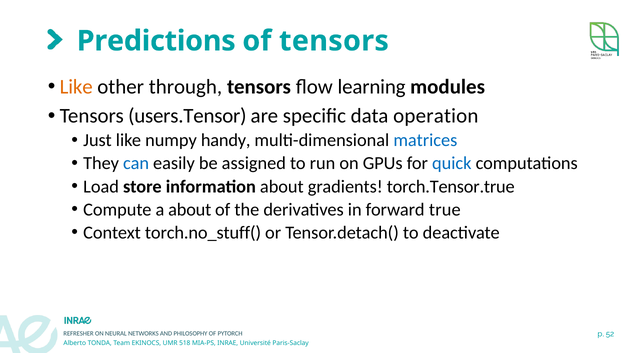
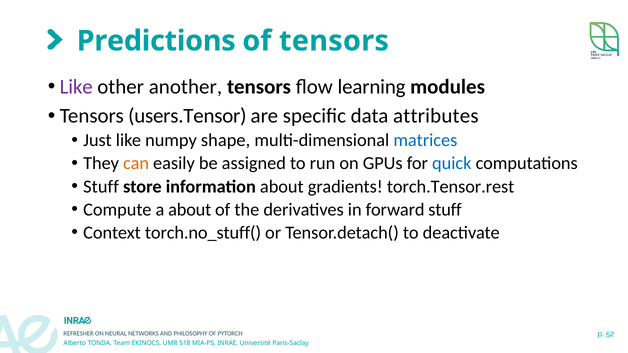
Like colour: orange -> purple (76, 87)
through: through -> another (185, 87)
operation: operation -> attributes (436, 116)
handy: handy -> shape (226, 141)
can colour: blue -> orange (136, 164)
Load: Load -> Stuff (101, 187)
torch.Tensor.true: torch.Tensor.true -> torch.Tensor.rest (451, 187)
forward true: true -> stuff (445, 210)
